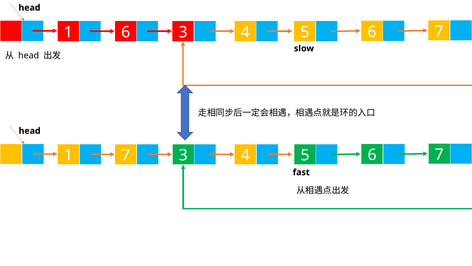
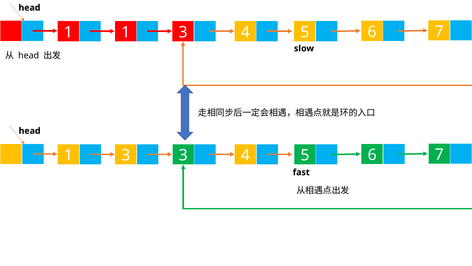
1 6: 6 -> 1 (126, 32)
7: 7 -> 3 (126, 155)
